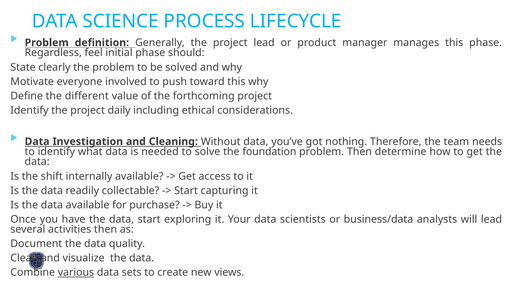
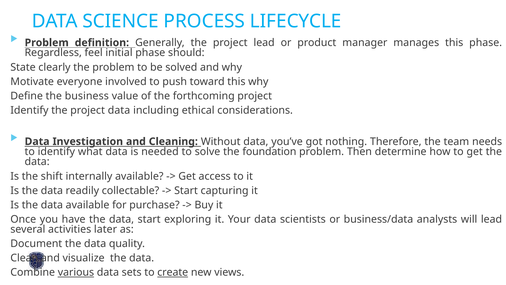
different: different -> business (87, 96)
project daily: daily -> data (119, 110)
activities then: then -> later (106, 229)
create underline: none -> present (173, 272)
